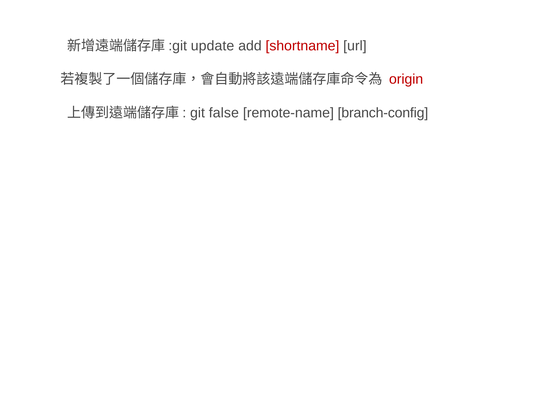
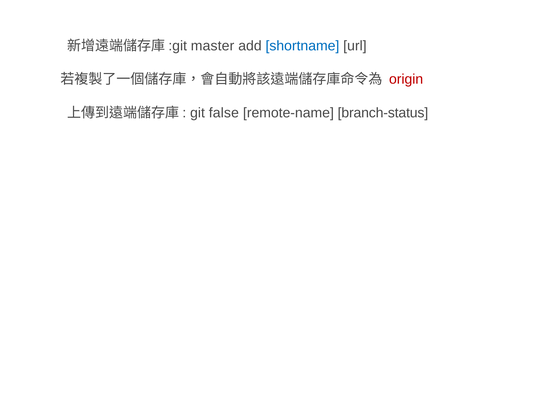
update: update -> master (213, 46)
shortname colour: red -> blue (302, 46)
branch-config: branch-config -> branch-status (383, 113)
